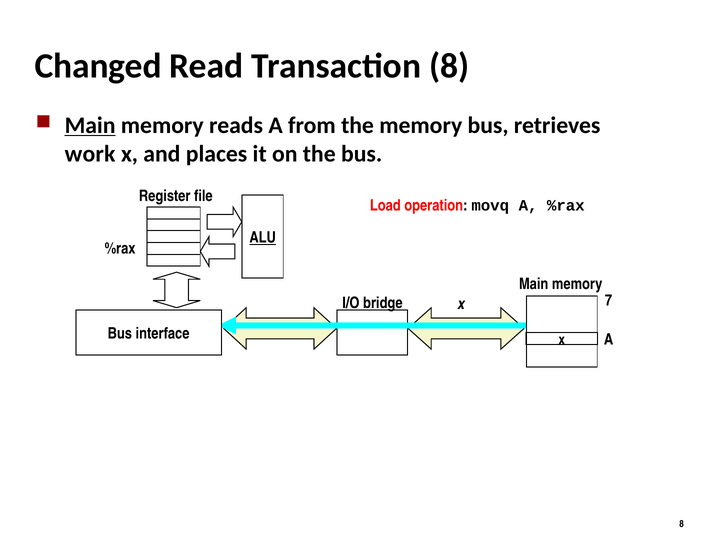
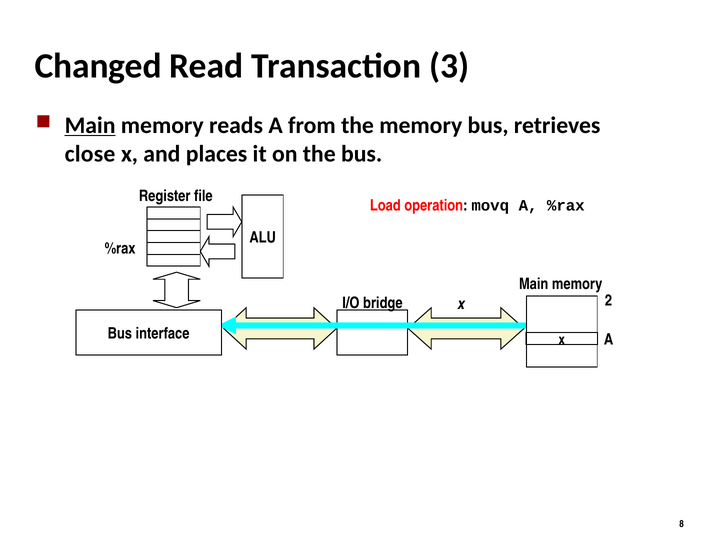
Transaction 8: 8 -> 3 (449, 66)
work: work -> close (90, 154)
ALU underline: present -> none (263, 238)
7: 7 -> 2 (609, 301)
